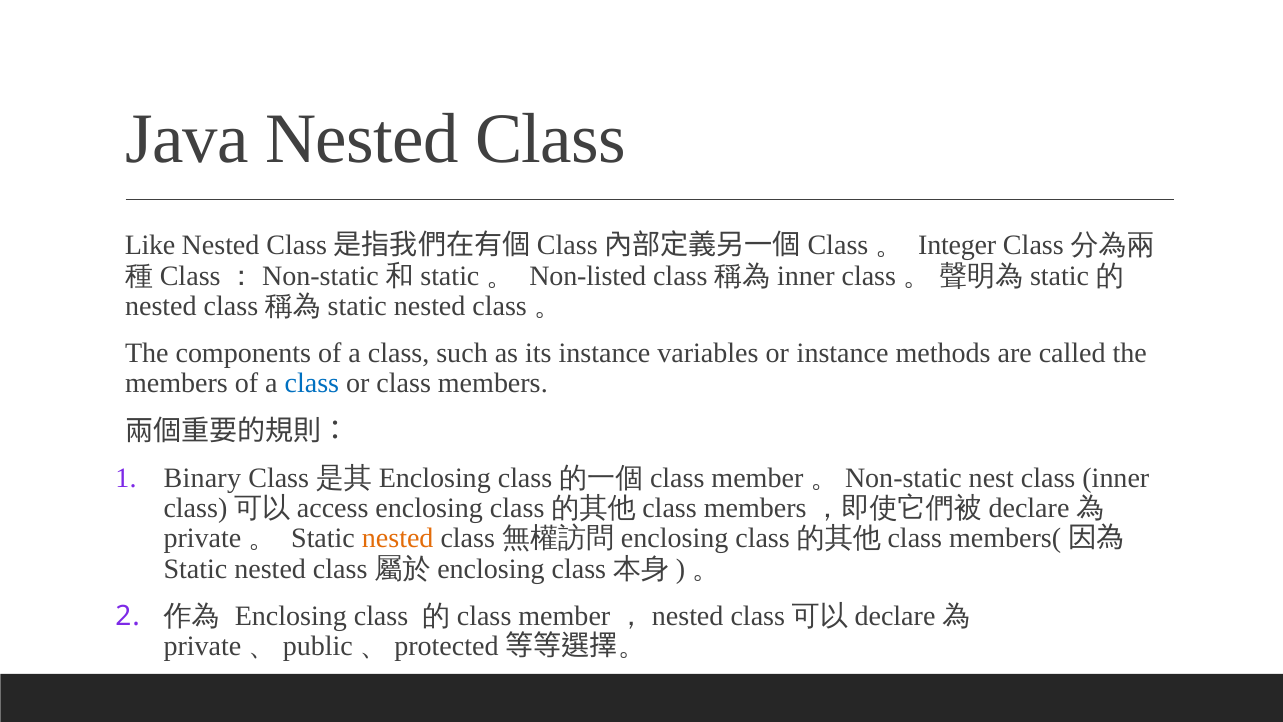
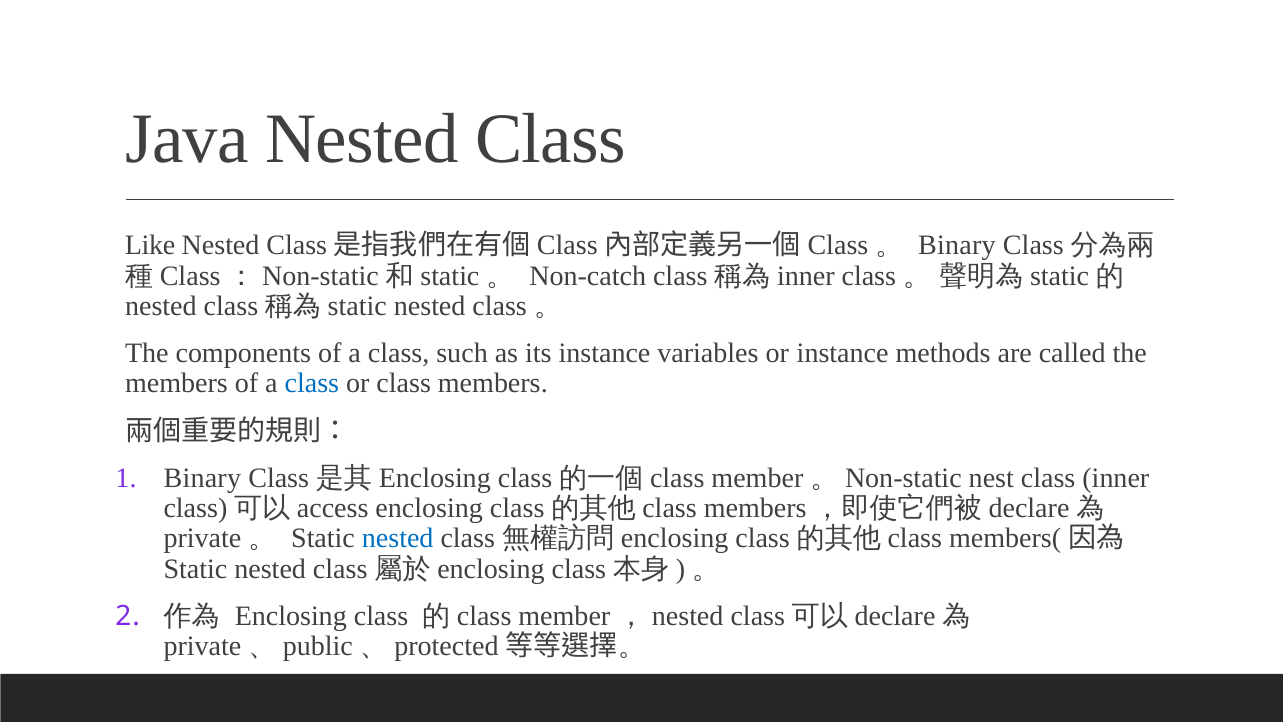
Integer: Integer -> Binary (957, 245)
Non-listed: Non-listed -> Non-catch (588, 276)
nested colour: orange -> blue (398, 538)
